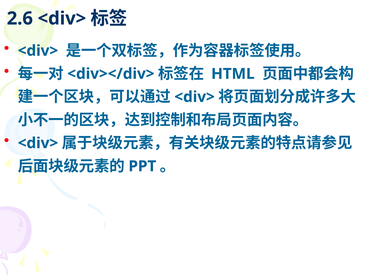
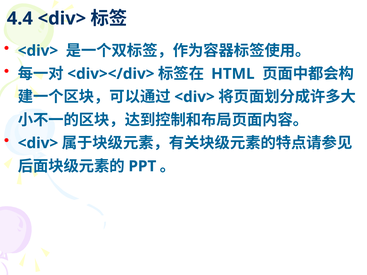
2.6: 2.6 -> 4.4 (20, 18)
